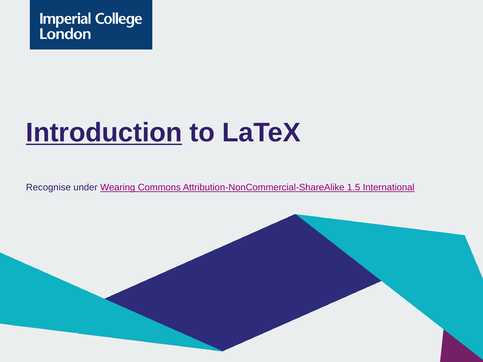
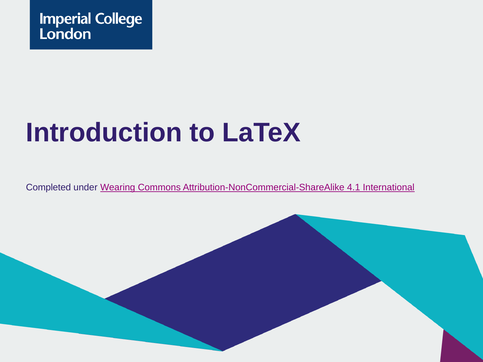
Introduction underline: present -> none (104, 133)
Recognise: Recognise -> Completed (48, 188)
1.5: 1.5 -> 4.1 (354, 188)
